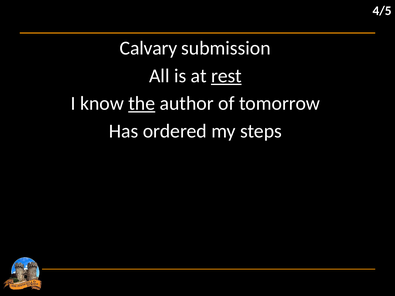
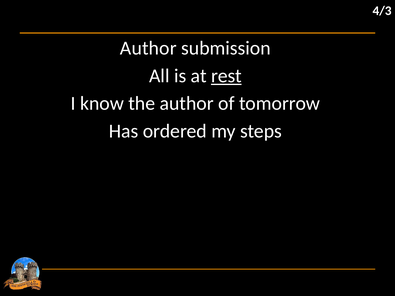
4/5: 4/5 -> 4/3 (382, 11)
Calvary: Calvary -> Author (148, 48)
the underline: present -> none (142, 104)
